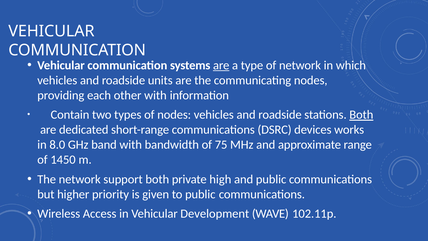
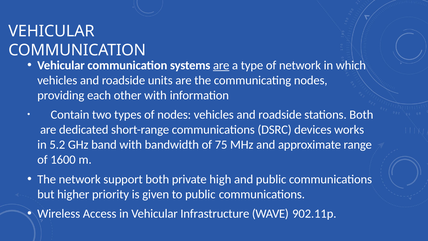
Both underline: present -> none (361, 115)
8.0: 8.0 -> 5.2 (57, 145)
1450: 1450 -> 1600 (63, 160)
Development: Development -> Infrastructure (215, 214)
102.11p: 102.11p -> 902.11p (314, 214)
